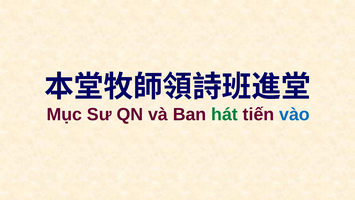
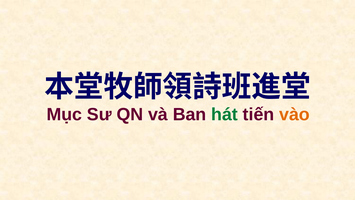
vào colour: blue -> orange (294, 114)
